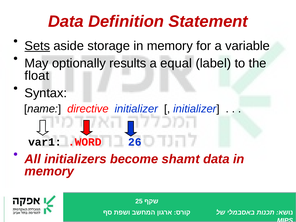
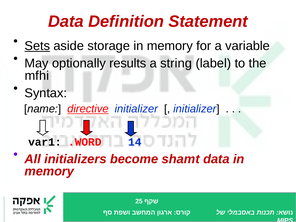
equal: equal -> string (176, 63)
float: float -> mfhi (37, 76)
directive underline: none -> present (88, 109)
26: 26 -> 14 (135, 142)
